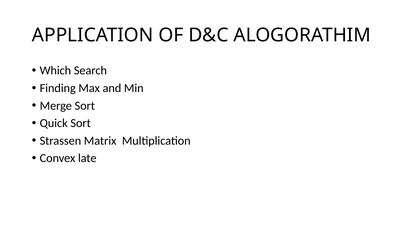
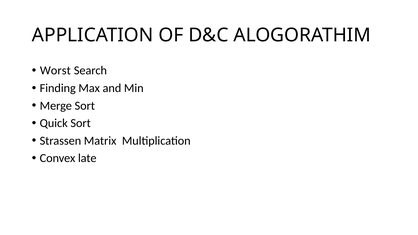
Which: Which -> Worst (55, 71)
